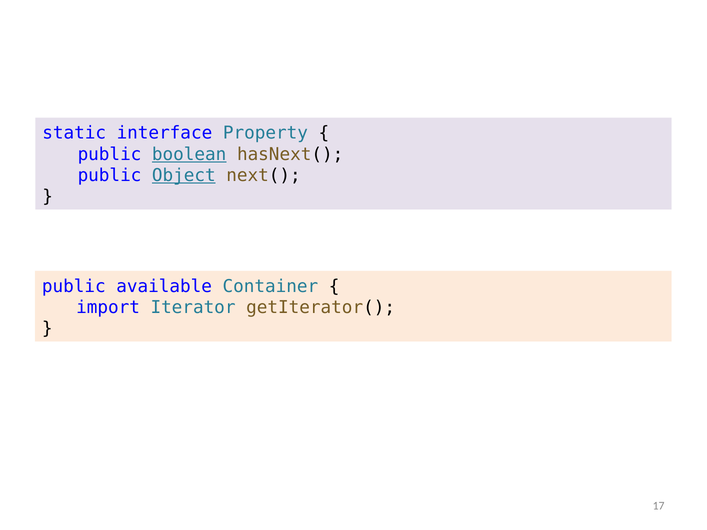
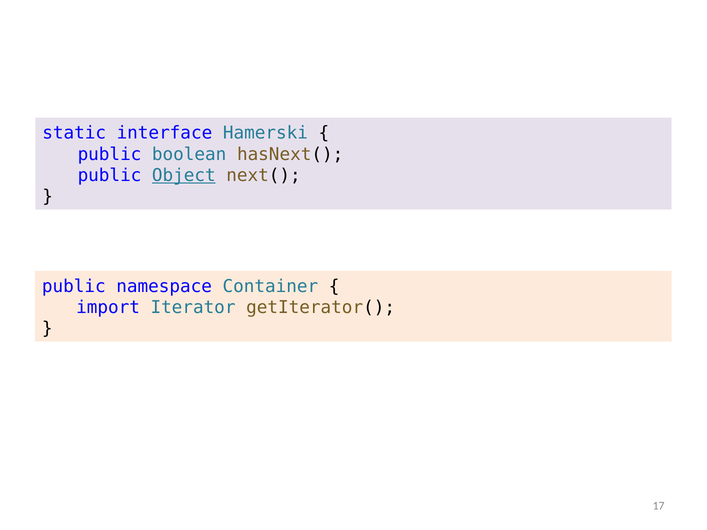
Property: Property -> Hamerski (265, 133)
boolean underline: present -> none (189, 154)
available: available -> namespace (164, 286)
